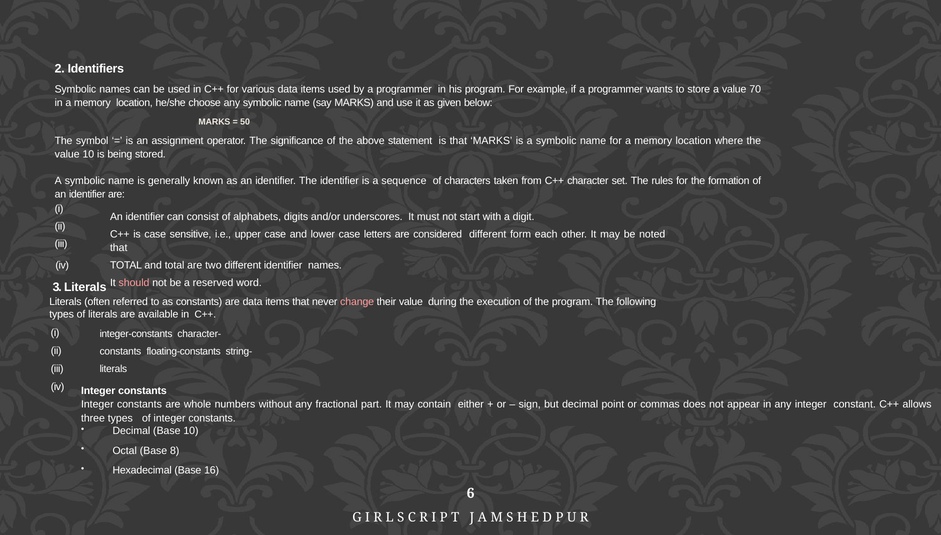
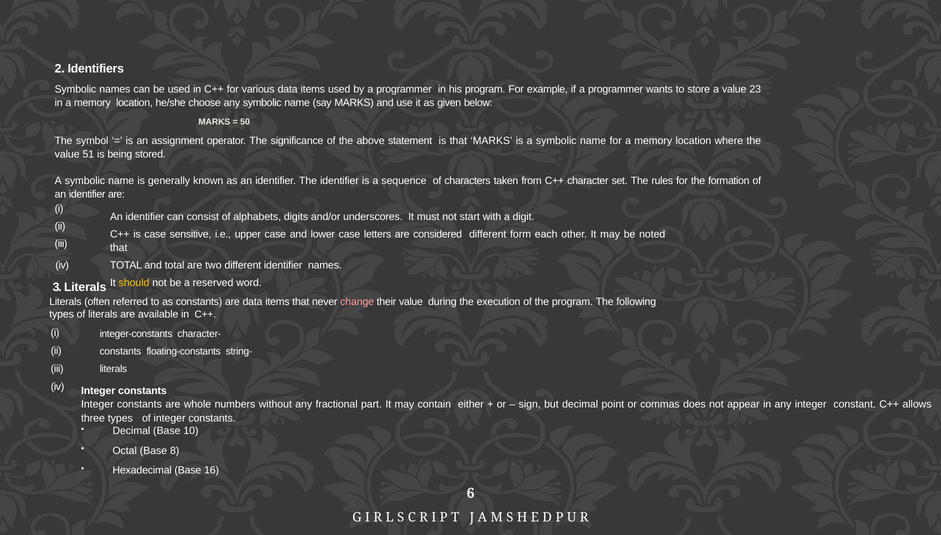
70: 70 -> 23 (755, 89)
value 10: 10 -> 51 (88, 154)
should colour: pink -> yellow (134, 282)
